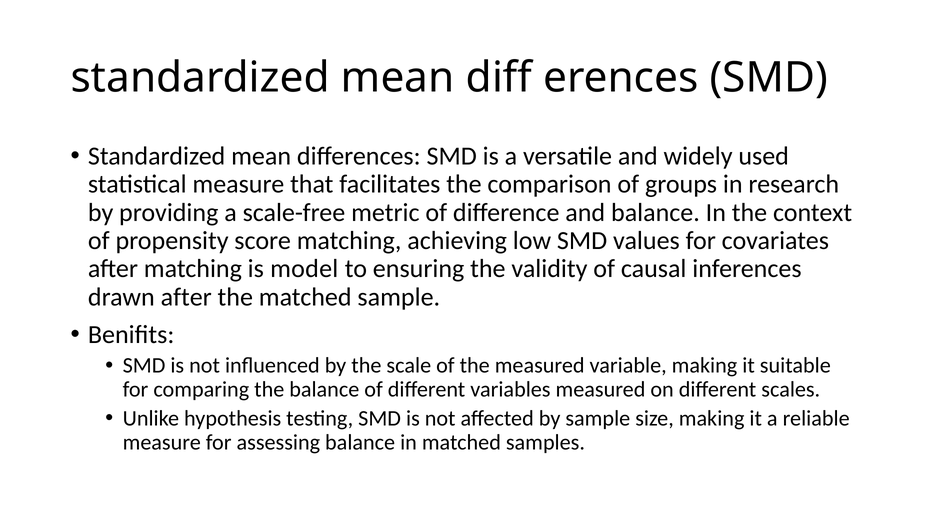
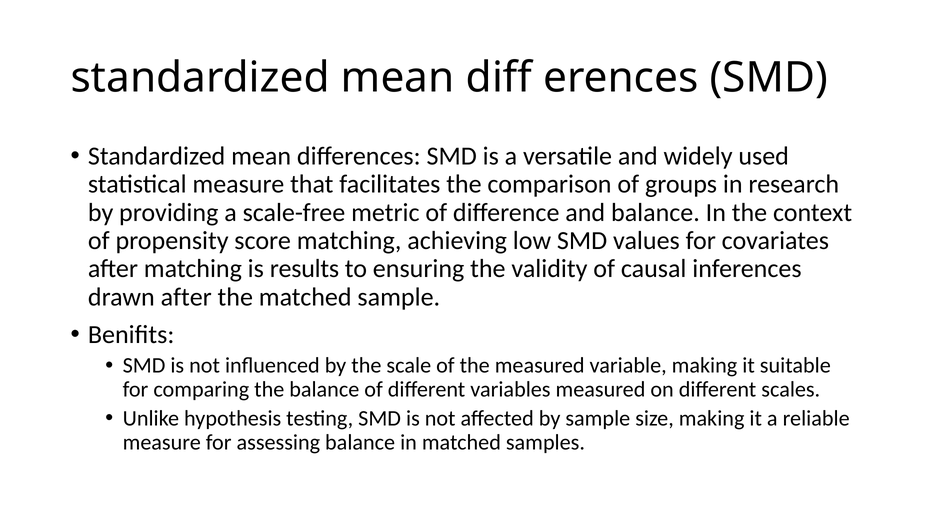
model: model -> results (304, 269)
